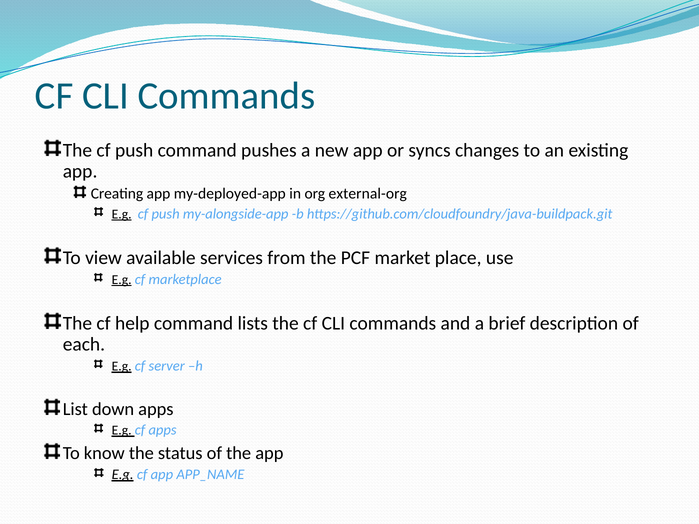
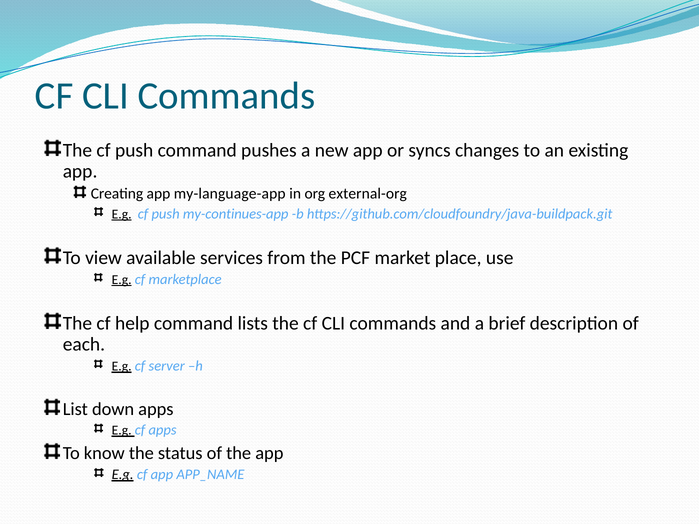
my-deployed-app: my-deployed-app -> my-language-app (230, 194)
my-alongside-app: my-alongside-app -> my-continues-app (236, 214)
